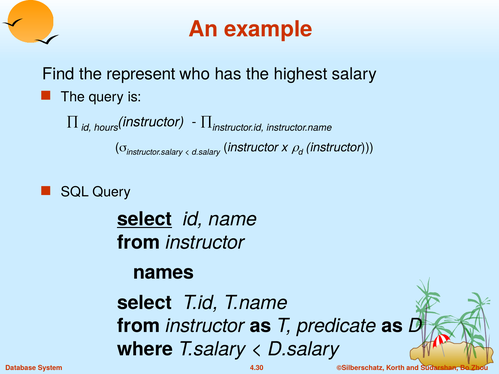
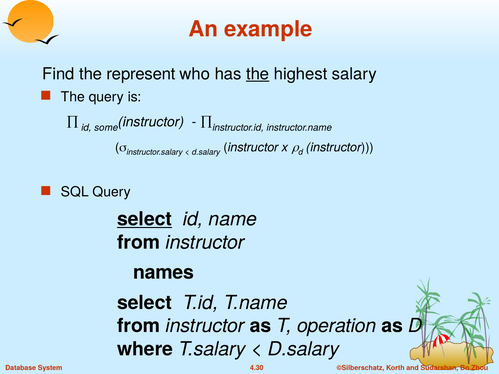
the underline: none -> present (258, 74)
hours: hours -> some (106, 128)
predicate: predicate -> operation (337, 326)
